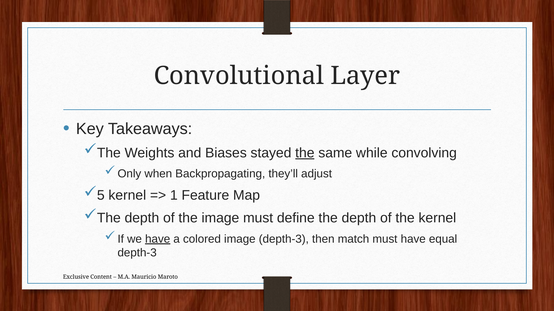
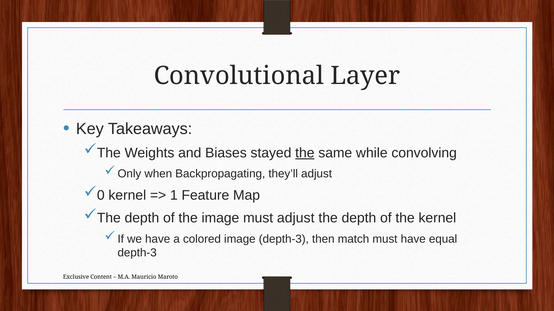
5: 5 -> 0 (101, 196)
must define: define -> adjust (296, 218)
have underline: present -> none (158, 239)
